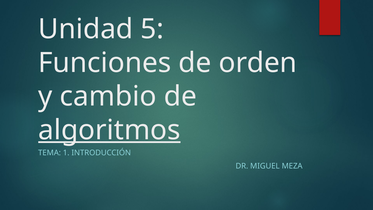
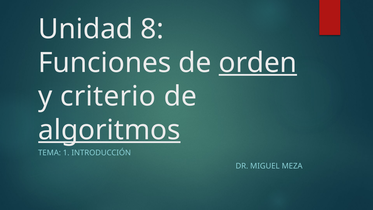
5: 5 -> 8 (152, 29)
orden underline: none -> present (258, 63)
cambio: cambio -> criterio (108, 96)
